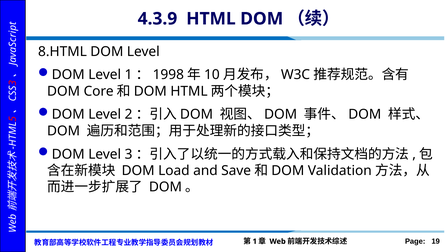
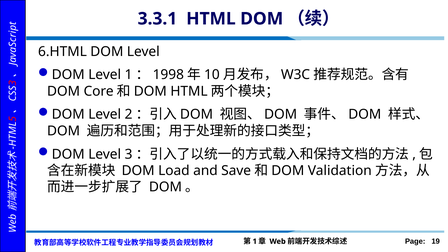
4.3.9: 4.3.9 -> 3.3.1 (157, 19)
8.HTML: 8.HTML -> 6.HTML (62, 52)
